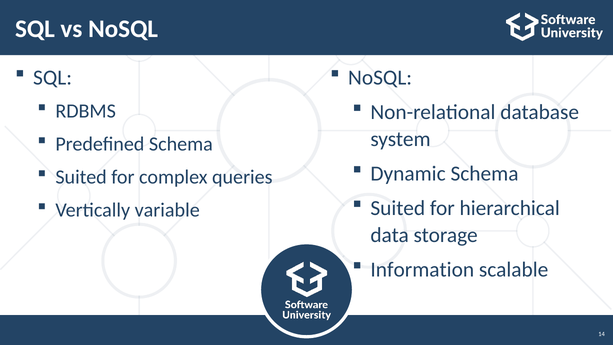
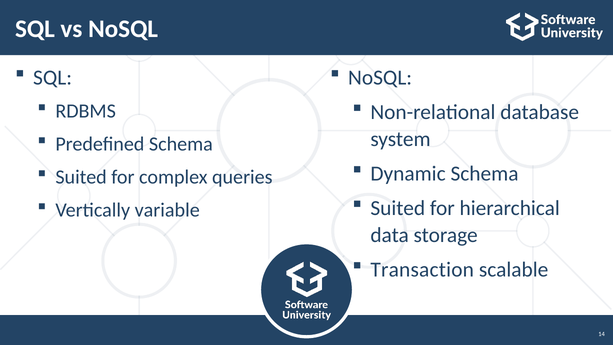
Information: Information -> Transaction (422, 270)
